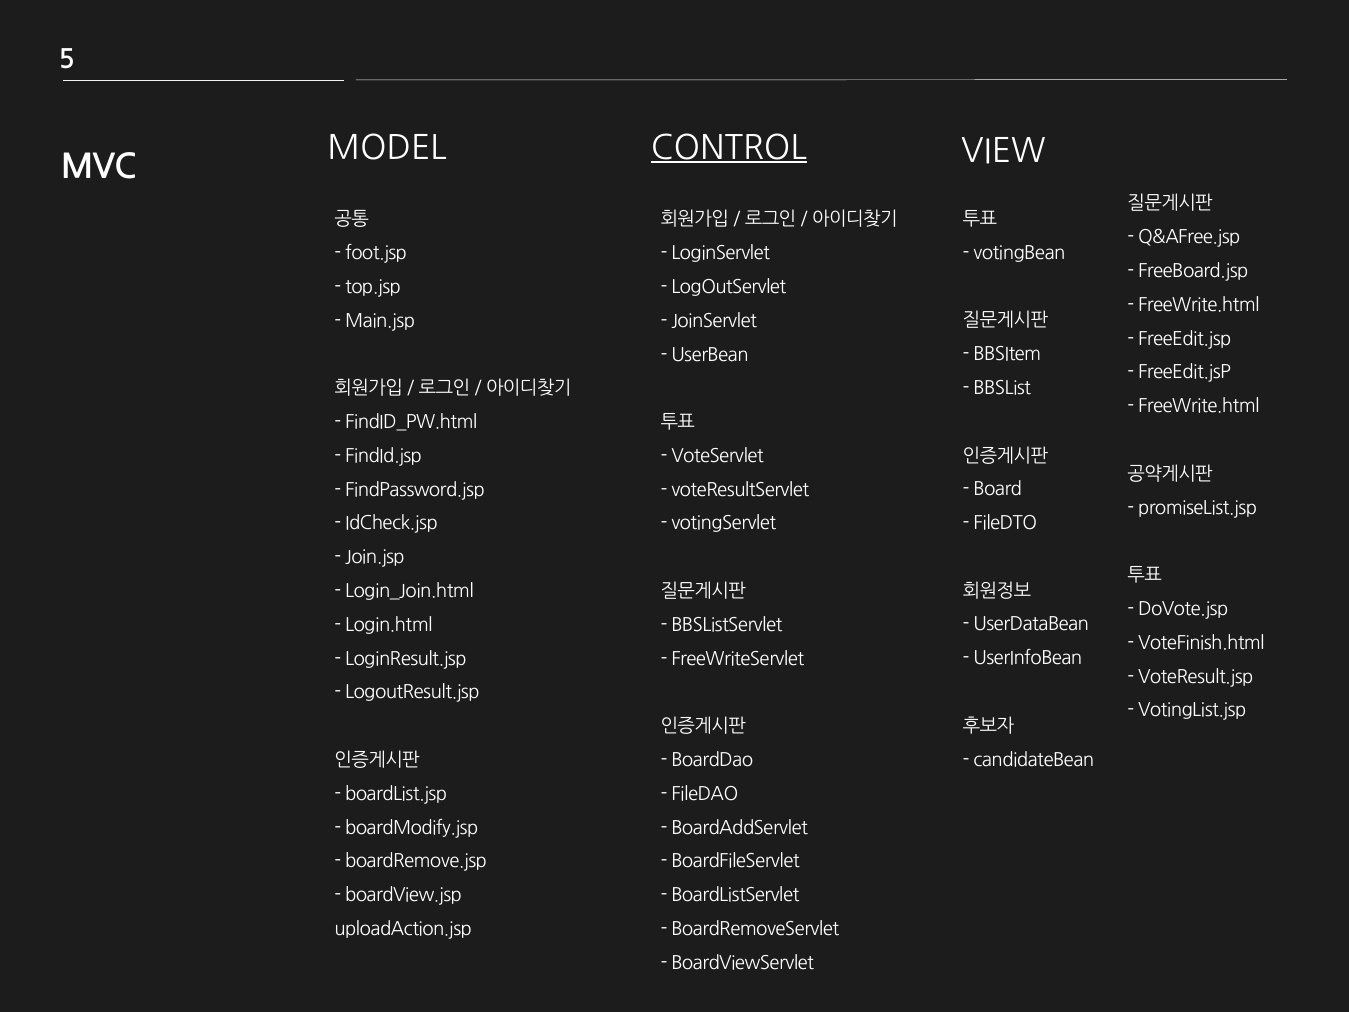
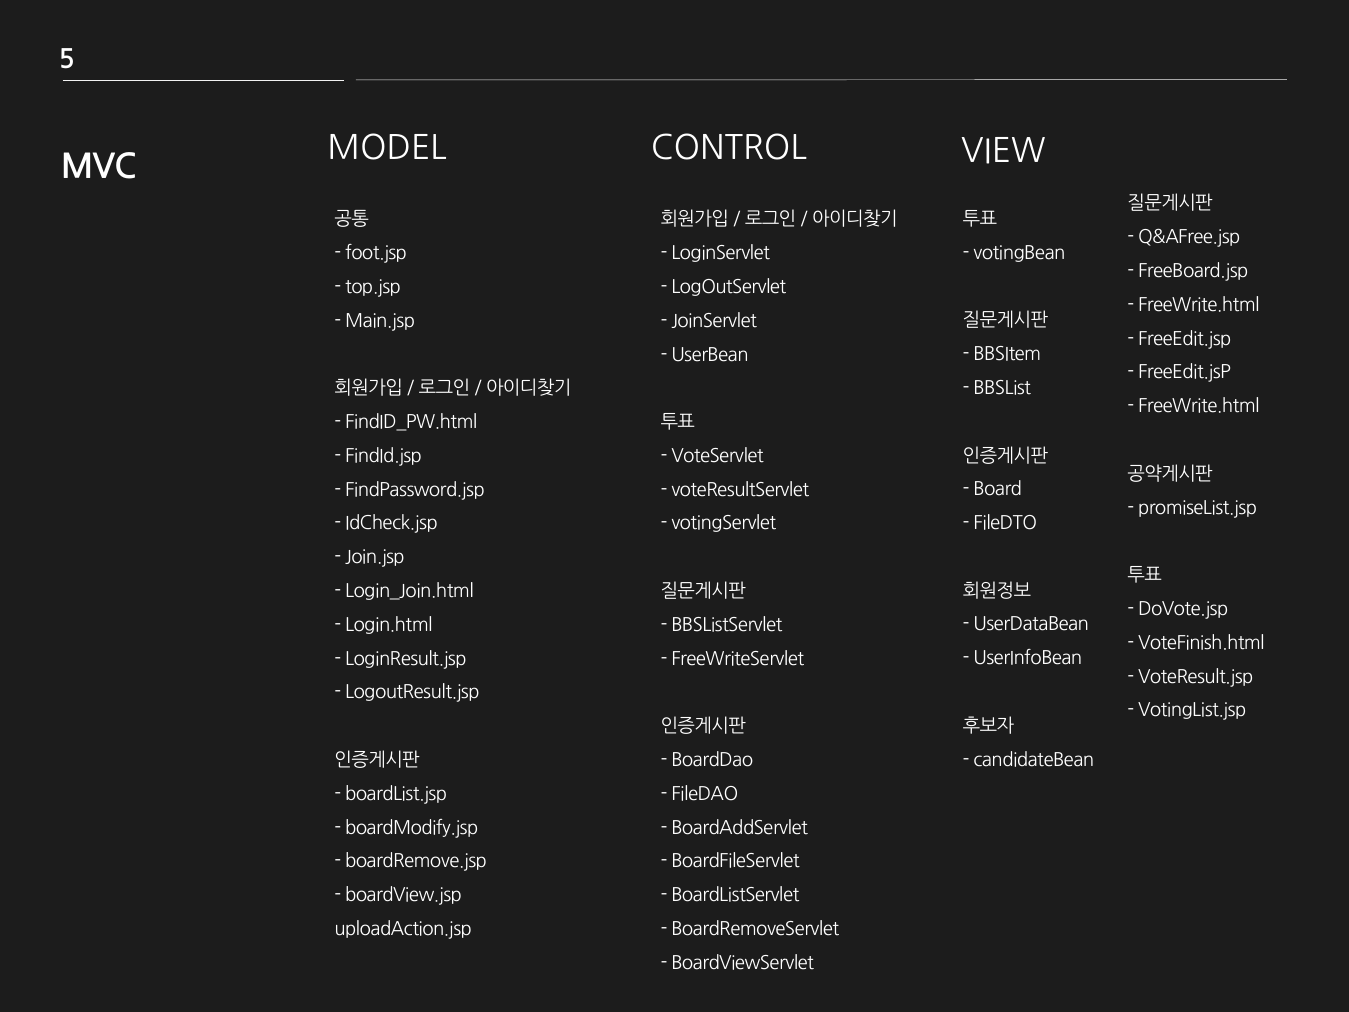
CONTROL underline: present -> none (729, 148)
